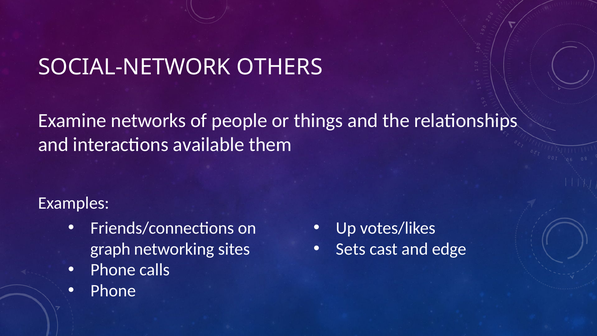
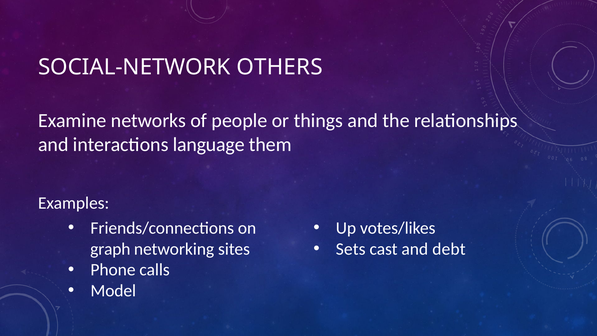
available: available -> language (209, 144)
edge: edge -> debt (449, 249)
Phone: Phone -> Model (113, 291)
